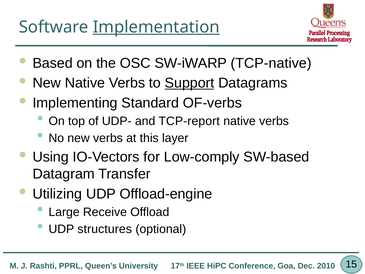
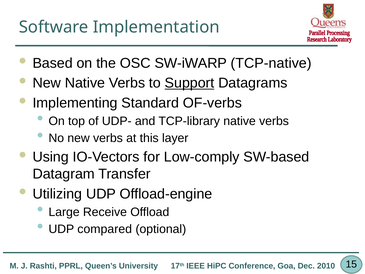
Implementation underline: present -> none (156, 27)
TCP-report: TCP-report -> TCP-library (189, 121)
structures: structures -> compared (105, 229)
